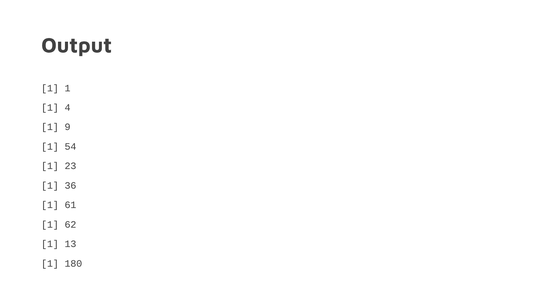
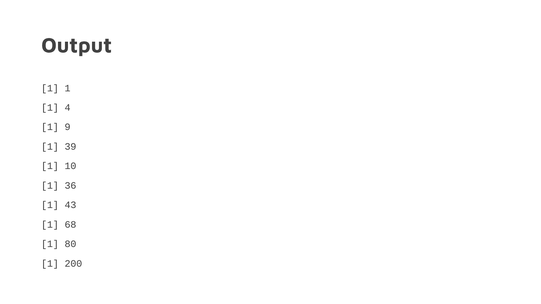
54: 54 -> 39 (70, 147)
23: 23 -> 10 (70, 166)
61: 61 -> 43 (70, 205)
62: 62 -> 68 (70, 225)
13: 13 -> 80 (70, 244)
180: 180 -> 200 (73, 264)
